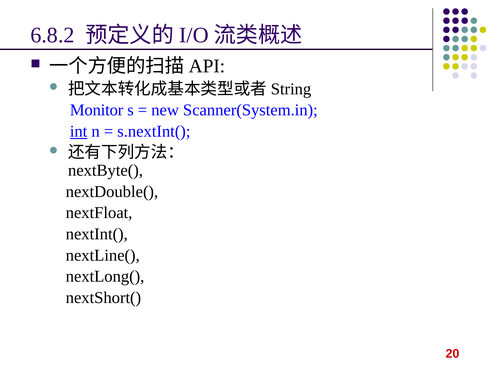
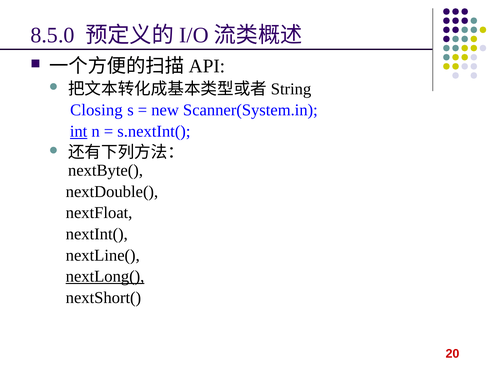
6.8.2: 6.8.2 -> 8.5.0 (53, 35)
Monitor: Monitor -> Closing (96, 110)
nextLong( underline: none -> present (105, 276)
